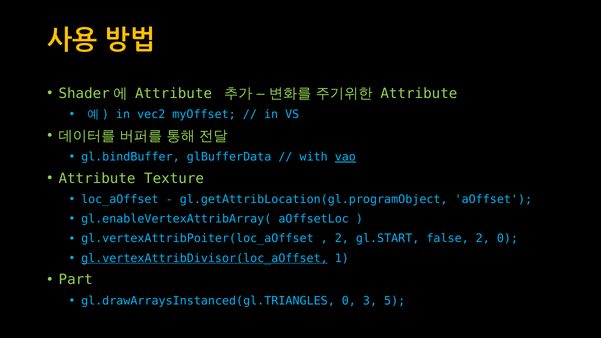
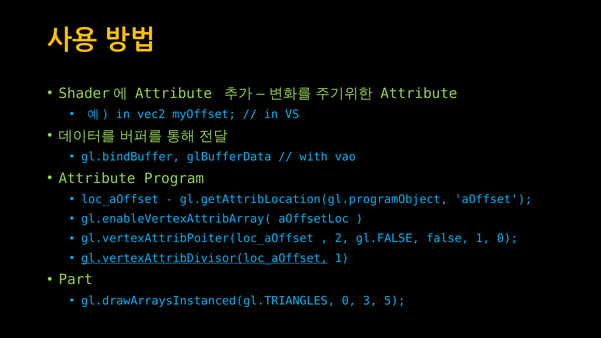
vao underline: present -> none (345, 157)
Texture: Texture -> Program (174, 179)
gl.START: gl.START -> gl.FALSE (388, 239)
false 2: 2 -> 1 (483, 239)
